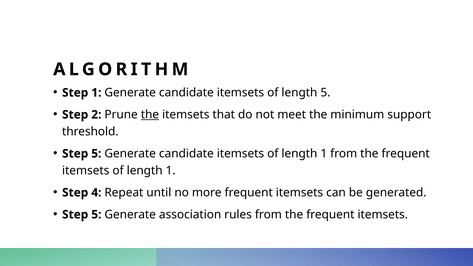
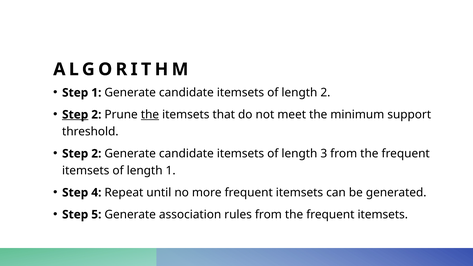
length 5: 5 -> 2 (325, 93)
Step underline: none -> present (75, 115)
5: 5 -> 2 (96, 154)
1: 1 -> 3 (324, 154)
